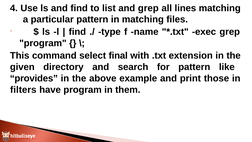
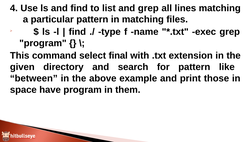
provides: provides -> between (34, 78)
filters: filters -> space (23, 90)
